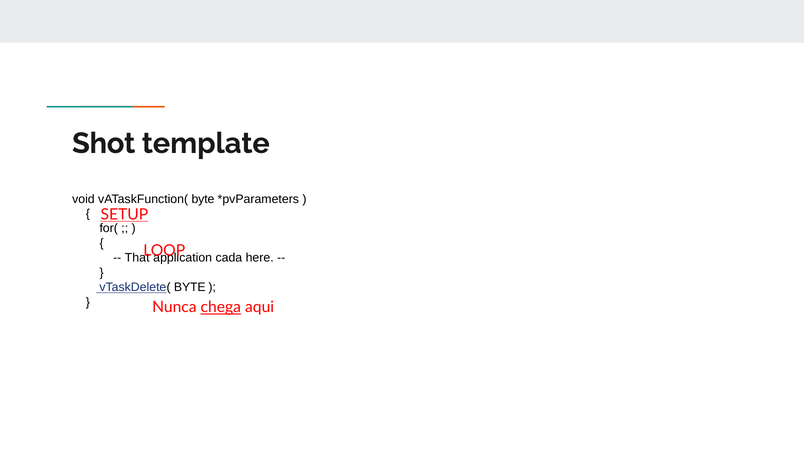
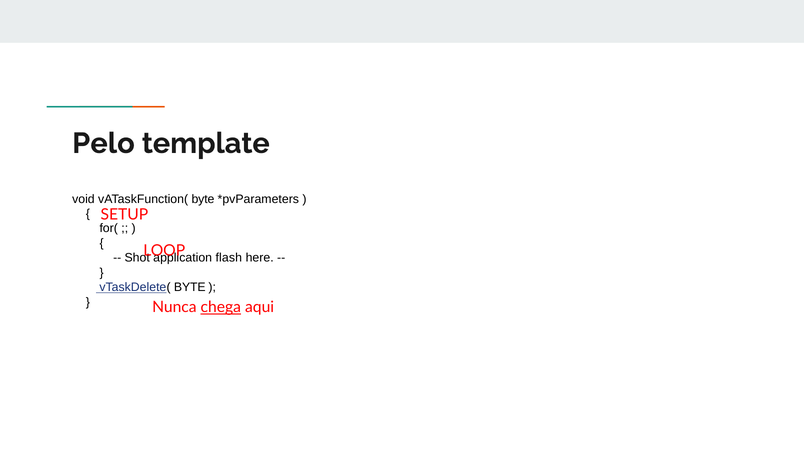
Shot: Shot -> Pelo (103, 143)
SETUP underline: present -> none (124, 215)
That: That -> Shot (137, 258)
cada: cada -> flash (229, 258)
